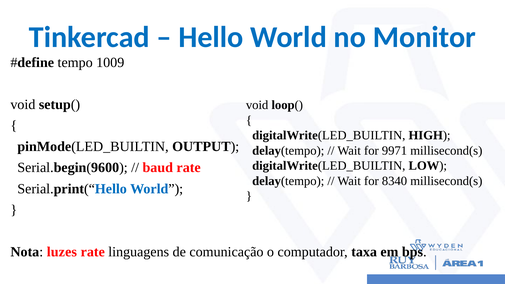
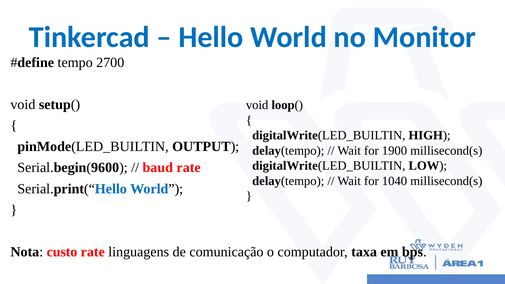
1009: 1009 -> 2700 (110, 62)
9971: 9971 -> 1900 (394, 151)
8340: 8340 -> 1040 (394, 181)
luzes: luzes -> custo (62, 252)
